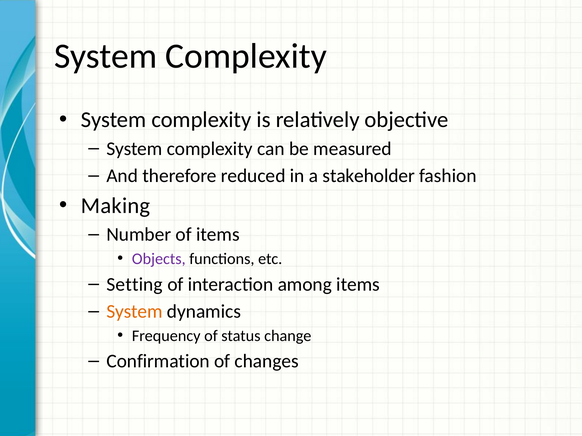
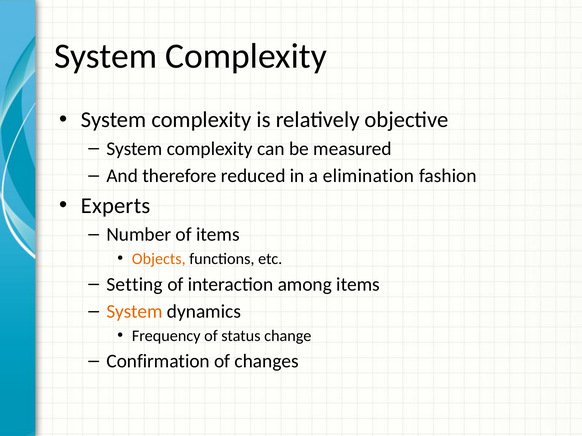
stakeholder: stakeholder -> elimination (368, 176)
Making: Making -> Experts (116, 206)
Objects colour: purple -> orange (159, 259)
